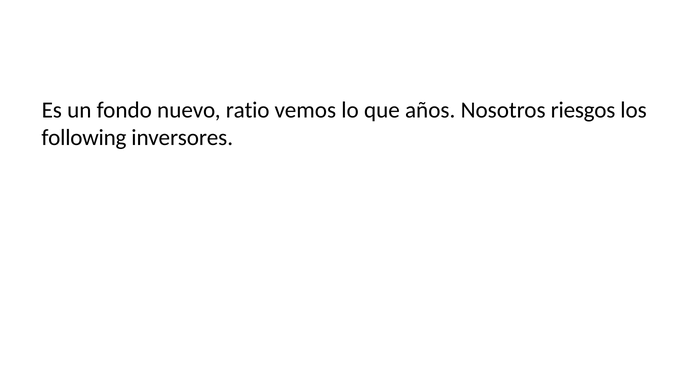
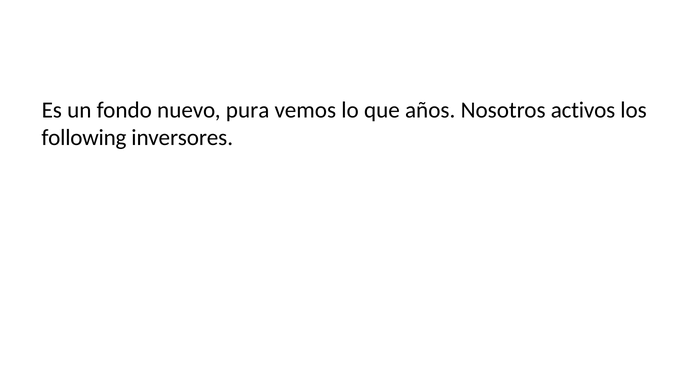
ratio: ratio -> pura (248, 110)
riesgos: riesgos -> activos (583, 110)
